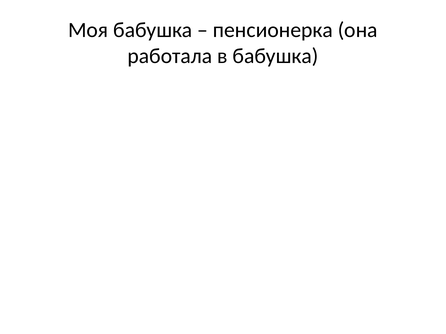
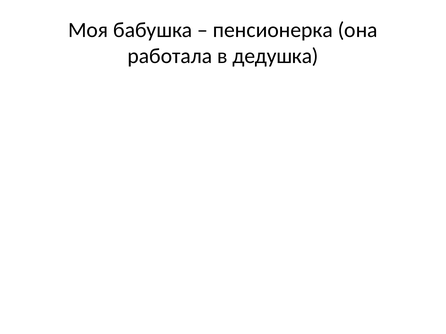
в бабушка: бабушка -> дедушка (276, 56)
